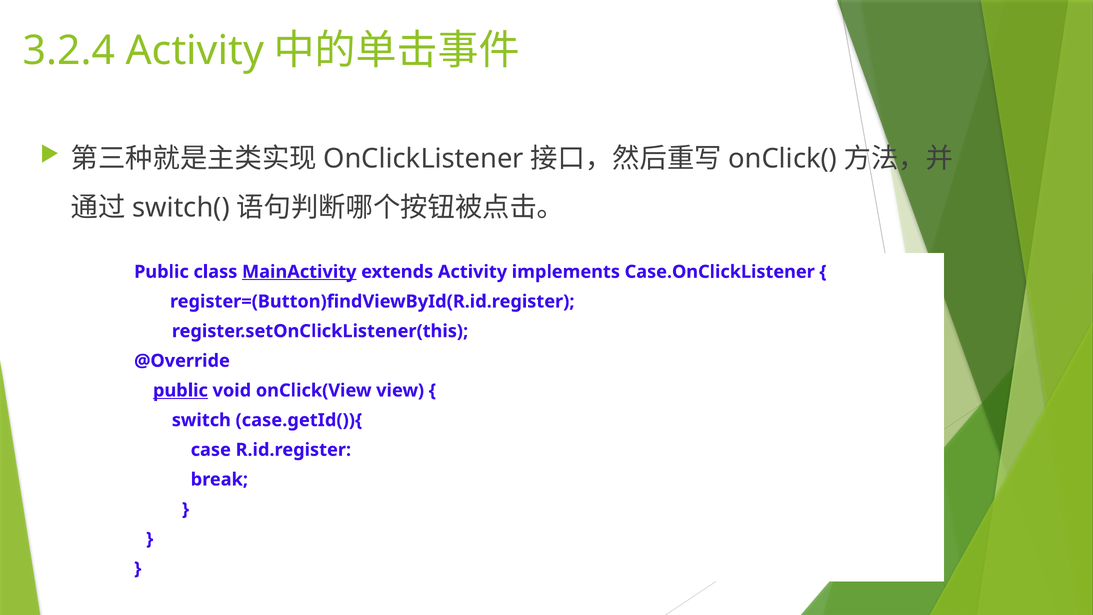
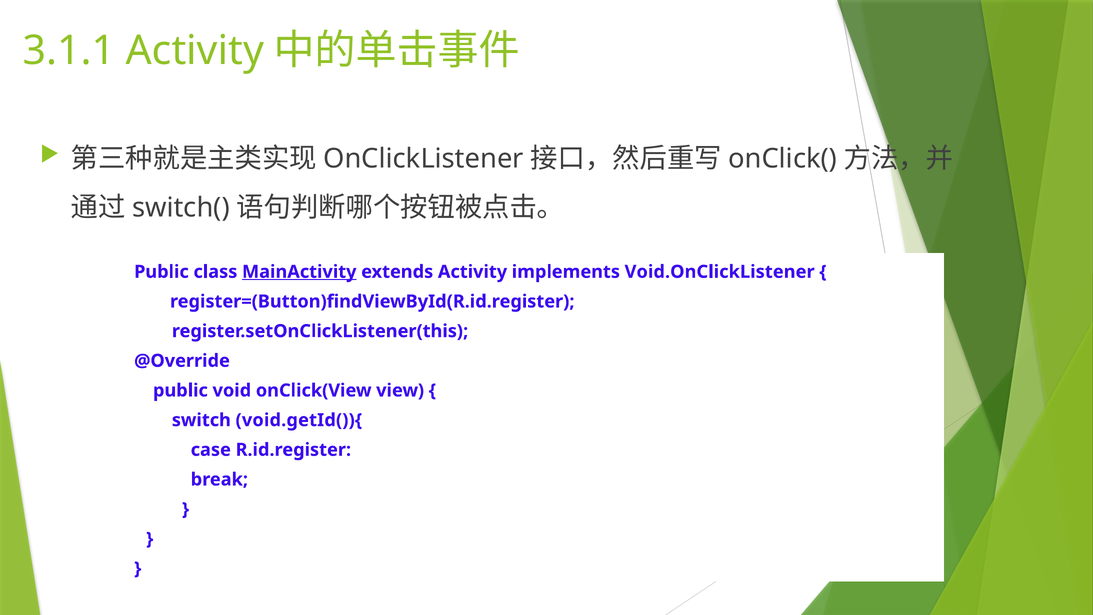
3.2.4: 3.2.4 -> 3.1.1 (69, 51)
Case.OnClickListener: Case.OnClickListener -> Void.OnClickListener (720, 272)
public underline: present -> none (180, 390)
case.getId()){: case.getId()){ -> void.getId()){ (299, 420)
